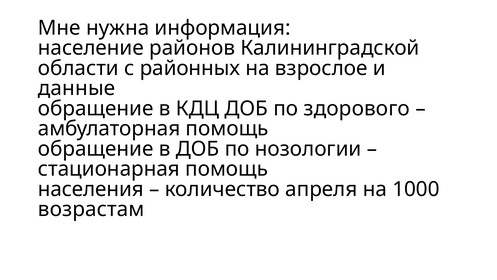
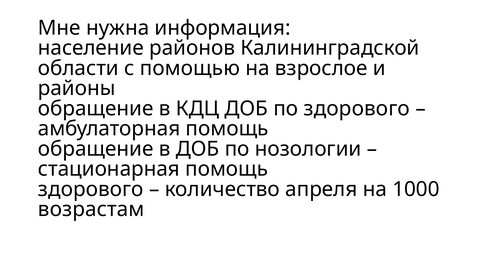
районных: районных -> помощью (190, 68)
данные: данные -> районы (77, 88)
населения: населения -> здорового (91, 189)
